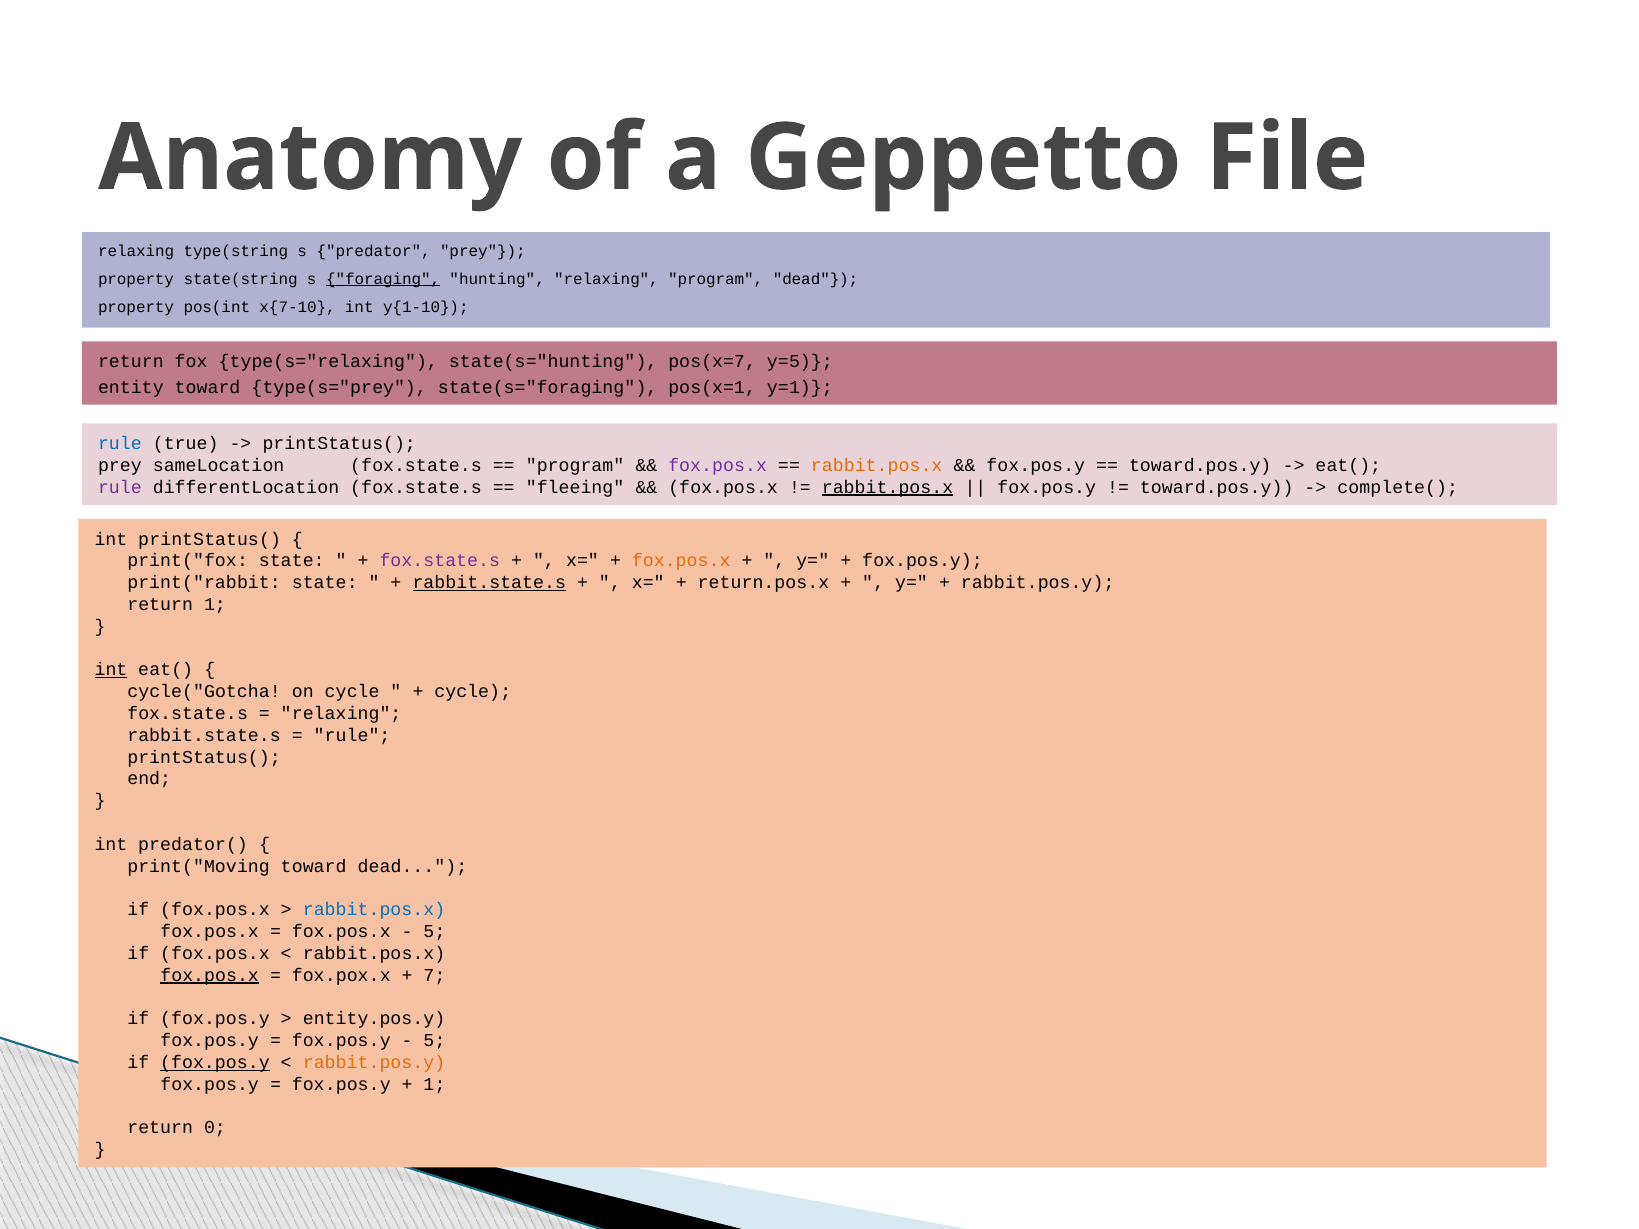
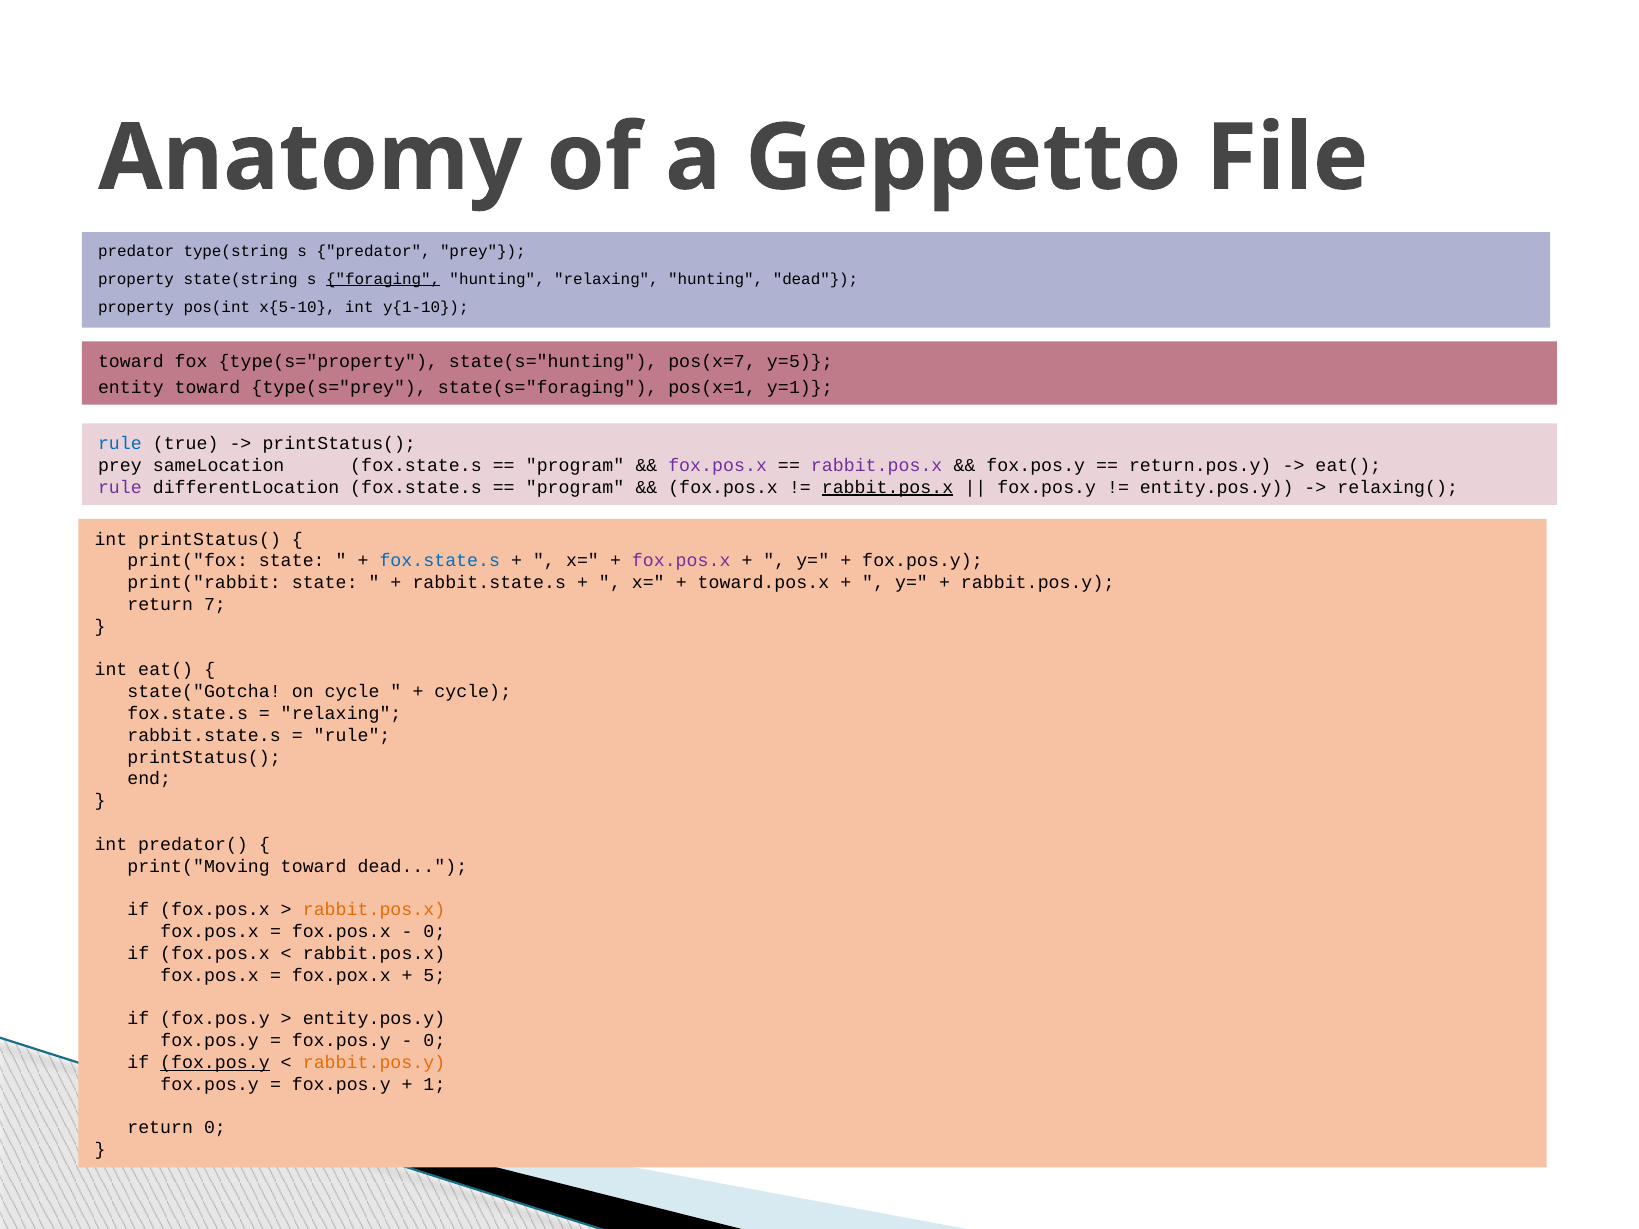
relaxing: relaxing -> predator (136, 251)
relaxing program: program -> hunting (716, 279)
x{7-10: x{7-10 -> x{5-10 (298, 307)
return: return -> toward (131, 362)
type(s="relaxing: type(s="relaxing -> type(s="property (328, 362)
rabbit.pos.x colour: orange -> purple (877, 465)
toward.pos.y: toward.pos.y -> return.pos.y (1200, 465)
fleeing: fleeing -> program (575, 487)
toward.pos.y: toward.pos.y -> entity.pos.y (1217, 487)
complete(: complete( -> relaxing( (1398, 487)
fox.state.s colour: purple -> blue (440, 561)
fox.pos.x colour: orange -> purple (681, 561)
rabbit.state.s underline: present -> none (489, 583)
return.pos.x: return.pos.x -> toward.pos.x (763, 583)
return 1: 1 -> 7 (215, 605)
int underline: present -> none (111, 670)
cycle("Gotcha: cycle("Gotcha -> state("Gotcha (204, 692)
rabbit.pos.x colour: blue -> orange (374, 910)
5: 5 -> 0 (434, 932)
fox.pos.x underline: present -> none (210, 975)
7: 7 -> 5 (434, 975)
5: 5 -> 0 (434, 1041)
